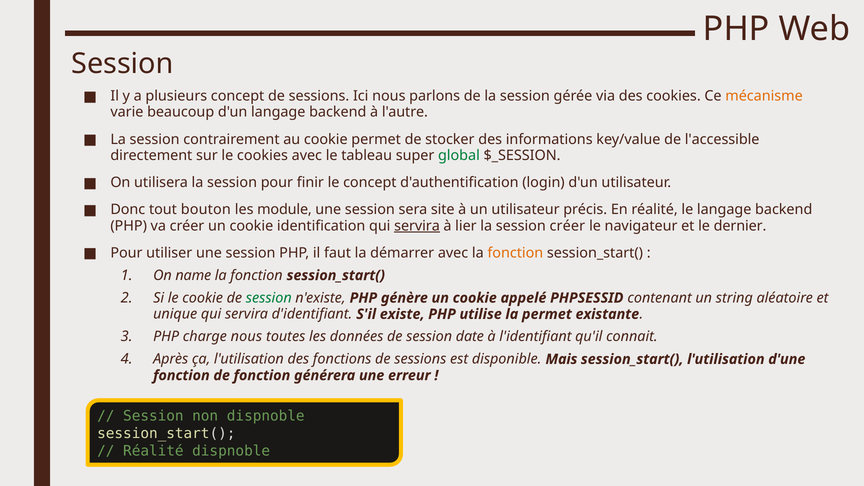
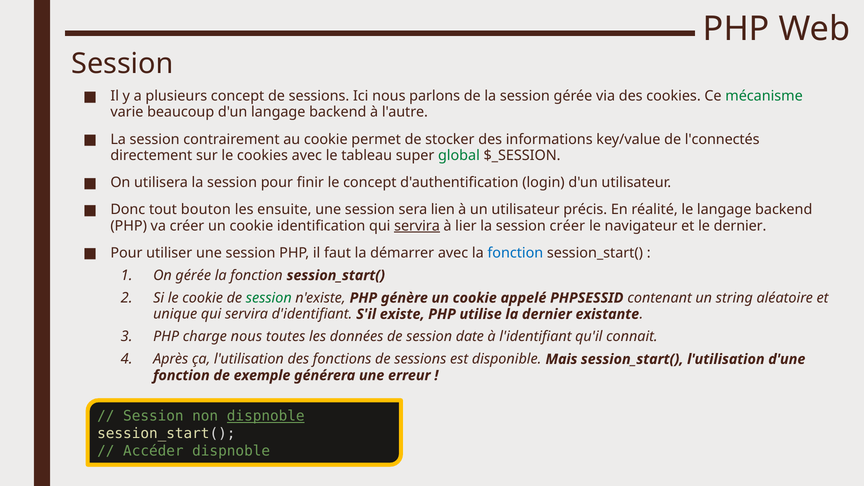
mécanisme colour: orange -> green (764, 96)
l'accessible: l'accessible -> l'connectés (722, 139)
module: module -> ensuite (284, 210)
site: site -> lien (443, 210)
fonction colour: orange -> blue (515, 253)
On name: name -> gérée (193, 275)
la permet: permet -> dernier (547, 314)
de fonction: fonction -> exemple (262, 375)
dispnoble underline: none -> present (266, 416)
Réalité: Réalité -> Accéder (153, 451)
